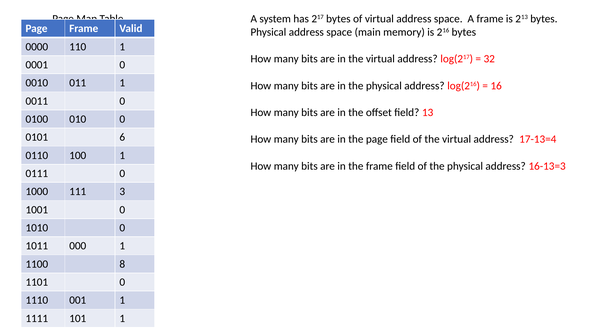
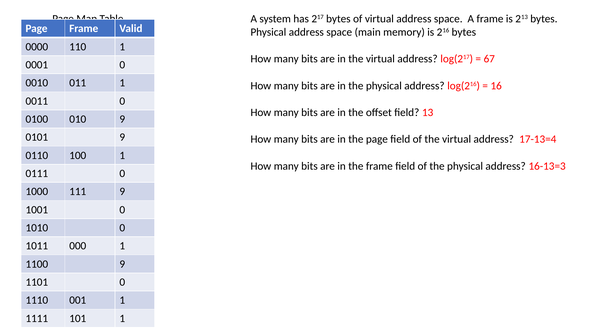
32: 32 -> 67 (489, 59)
010 0: 0 -> 9 (122, 119)
0101 6: 6 -> 9 (122, 137)
111 3: 3 -> 9 (122, 191)
1100 8: 8 -> 9 (122, 264)
